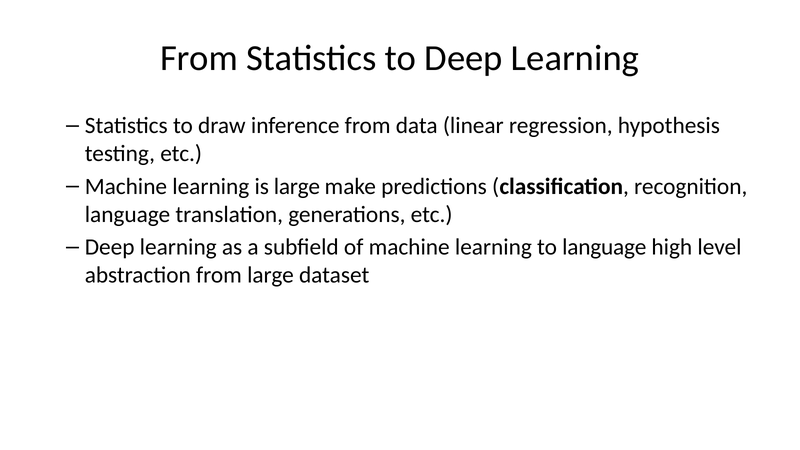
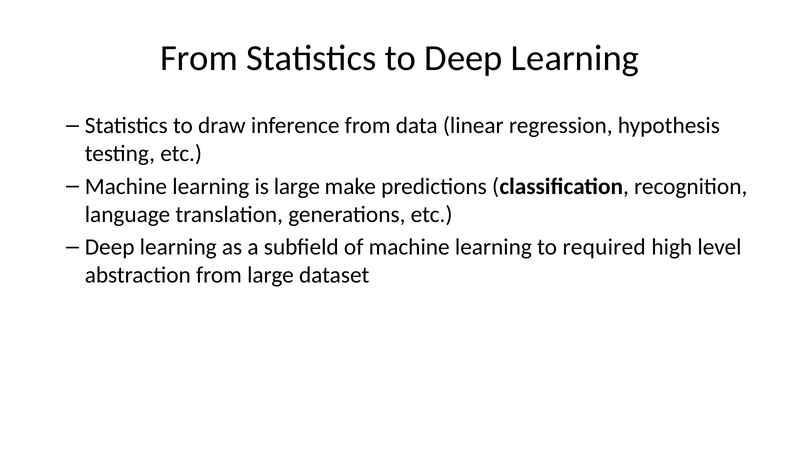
to language: language -> required (604, 247)
